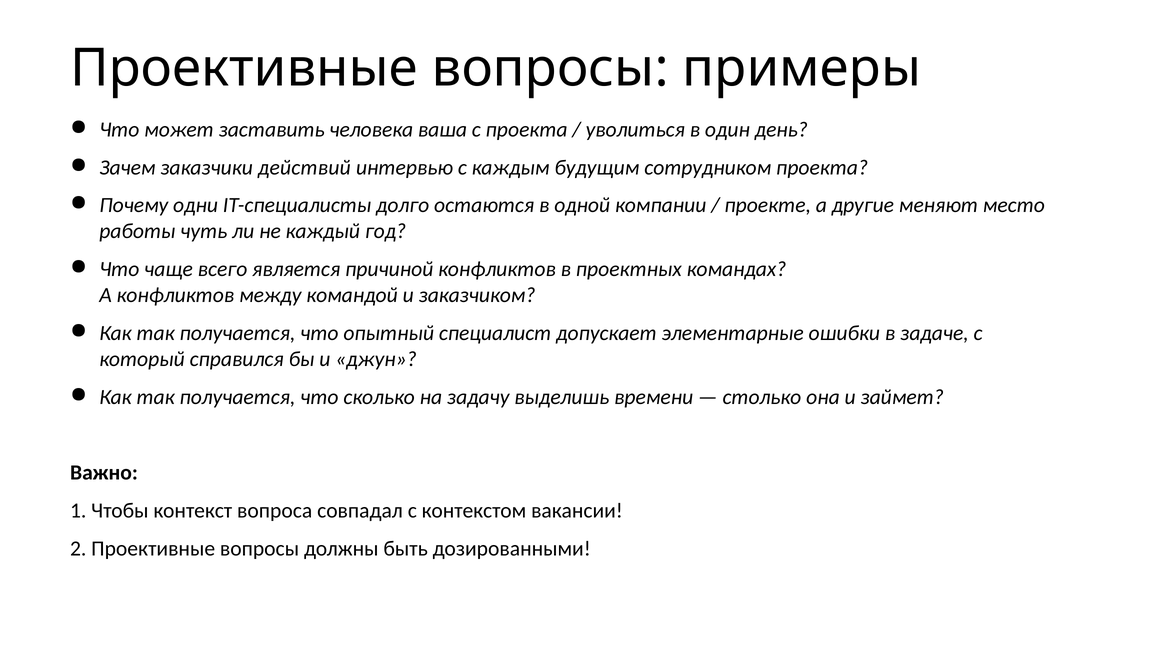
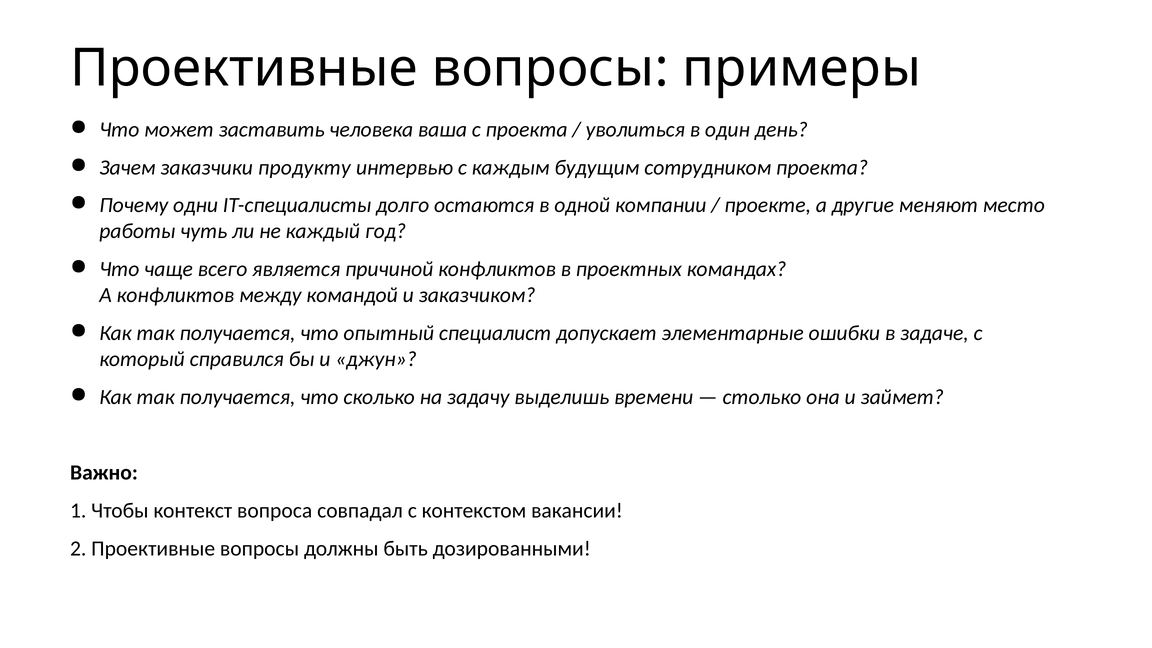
действий: действий -> продукту (304, 167)
